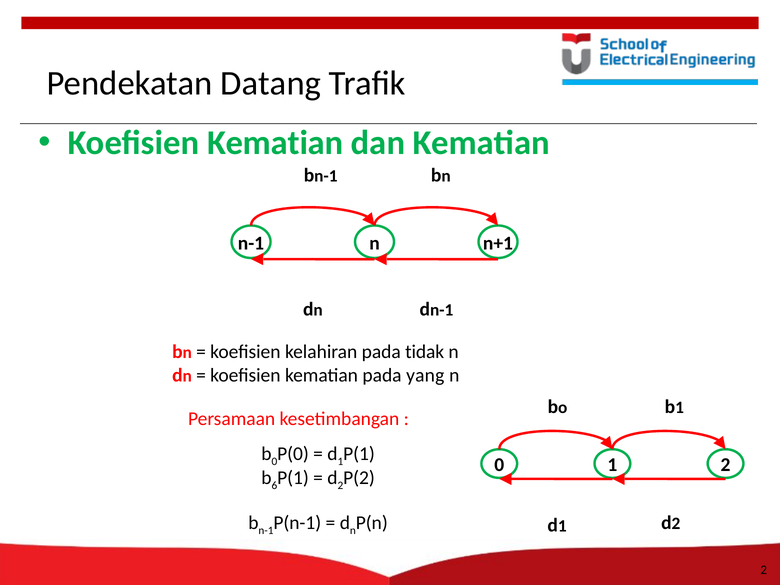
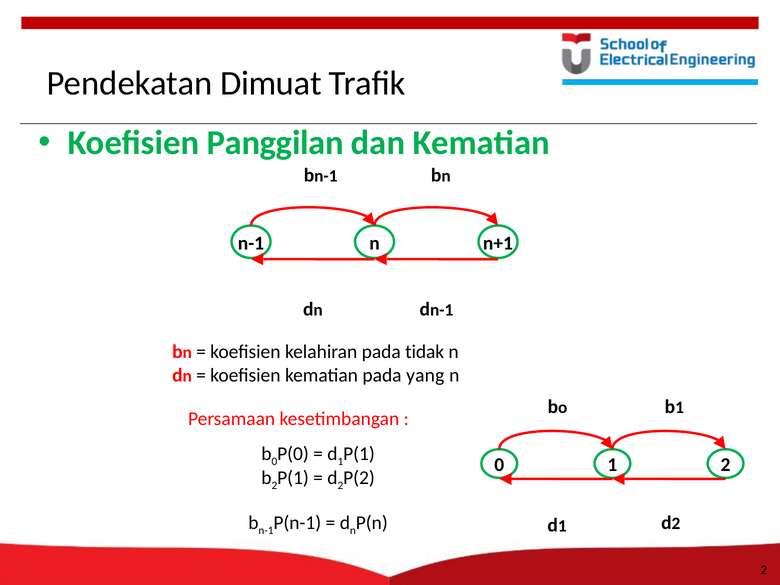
Datang: Datang -> Dimuat (271, 83)
Kematian: Kematian -> Panggilan (275, 143)
6: 6 -> 2 (274, 485)
